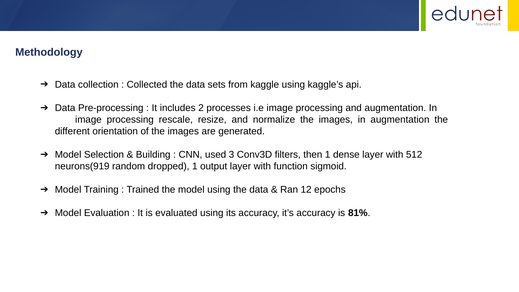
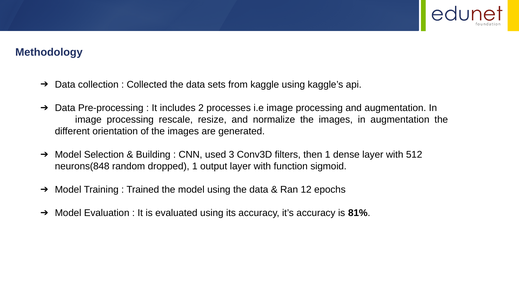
neurons(919: neurons(919 -> neurons(848 (82, 166)
